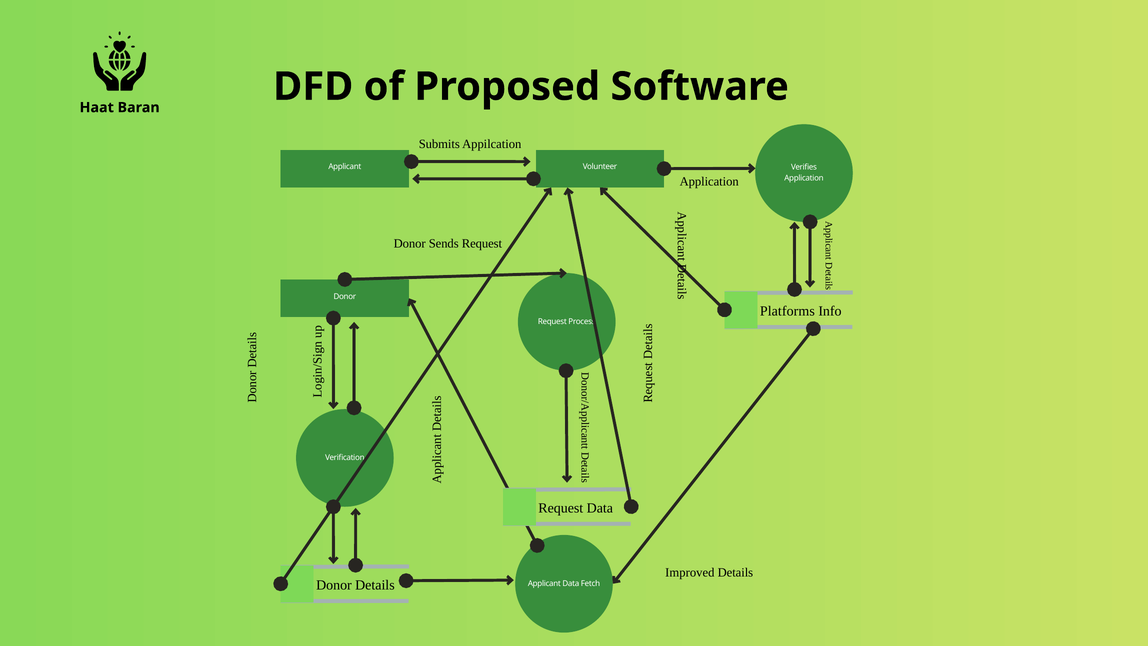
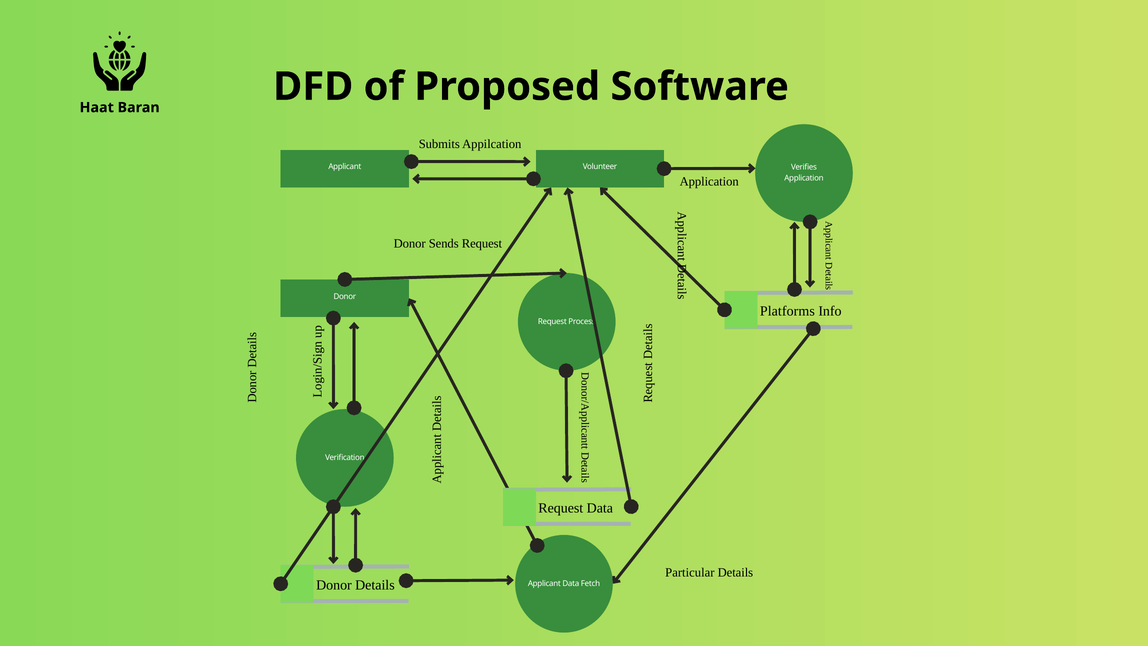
Improved: Improved -> Particular (690, 572)
